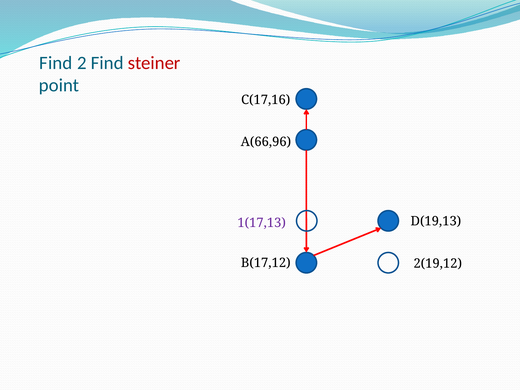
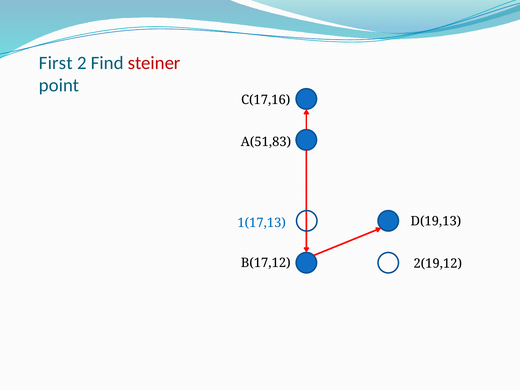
Find: Find -> First (56, 63)
A(66,96: A(66,96 -> A(51,83 (266, 142)
1(17,13 colour: purple -> blue (262, 223)
